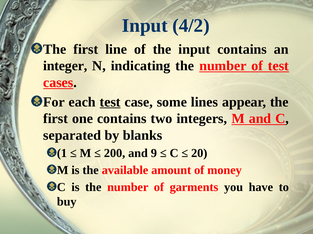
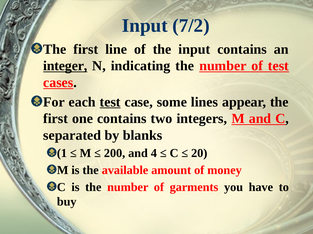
4/2: 4/2 -> 7/2 (191, 26)
integer underline: none -> present (65, 66)
9: 9 -> 4 (154, 154)
